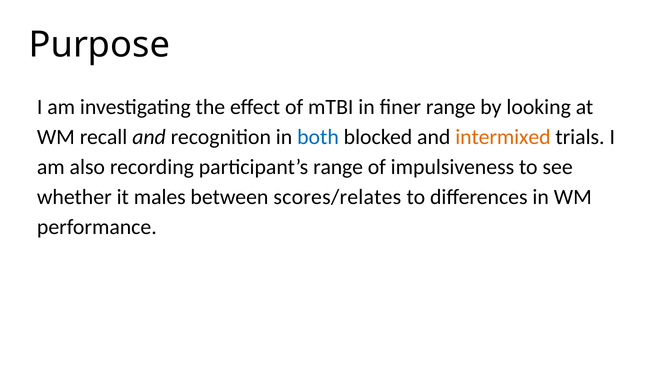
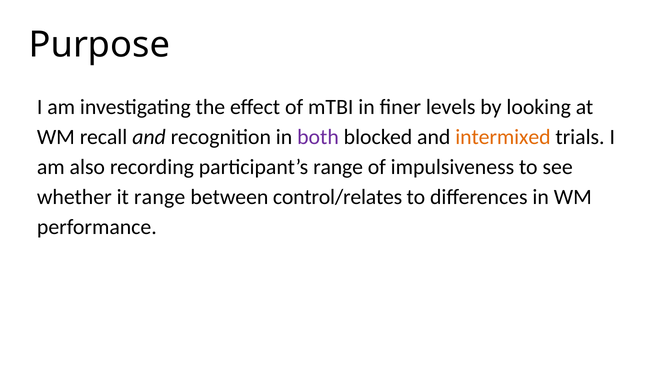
finer range: range -> levels (451, 107)
both colour: blue -> purple (318, 137)
it males: males -> range (160, 197)
scores/relates: scores/relates -> control/relates (338, 197)
